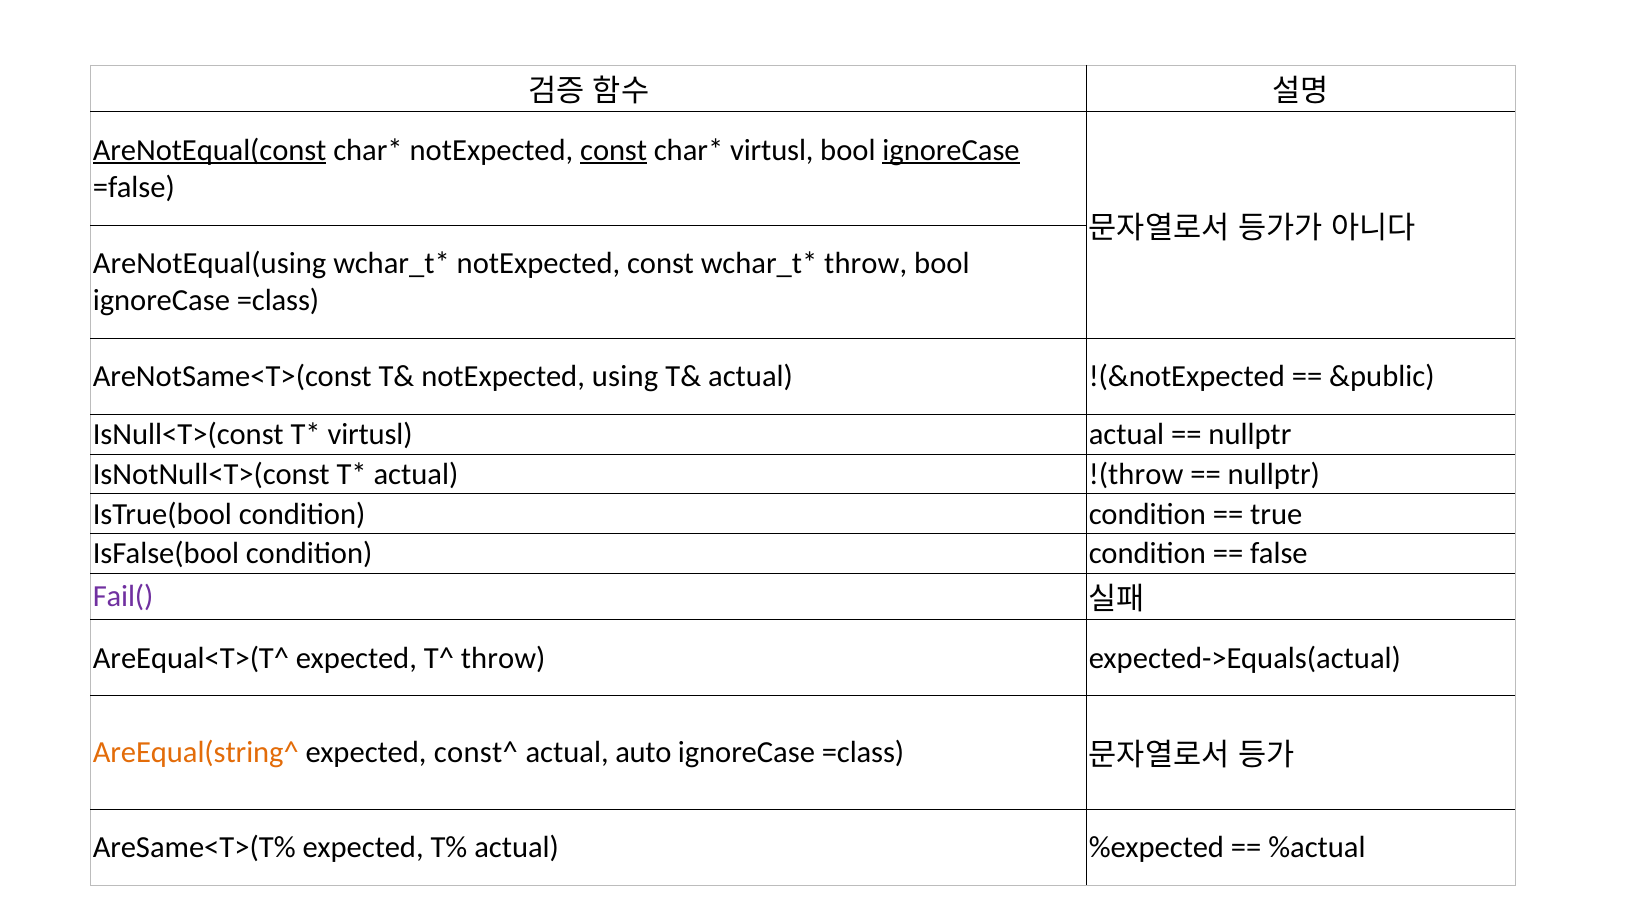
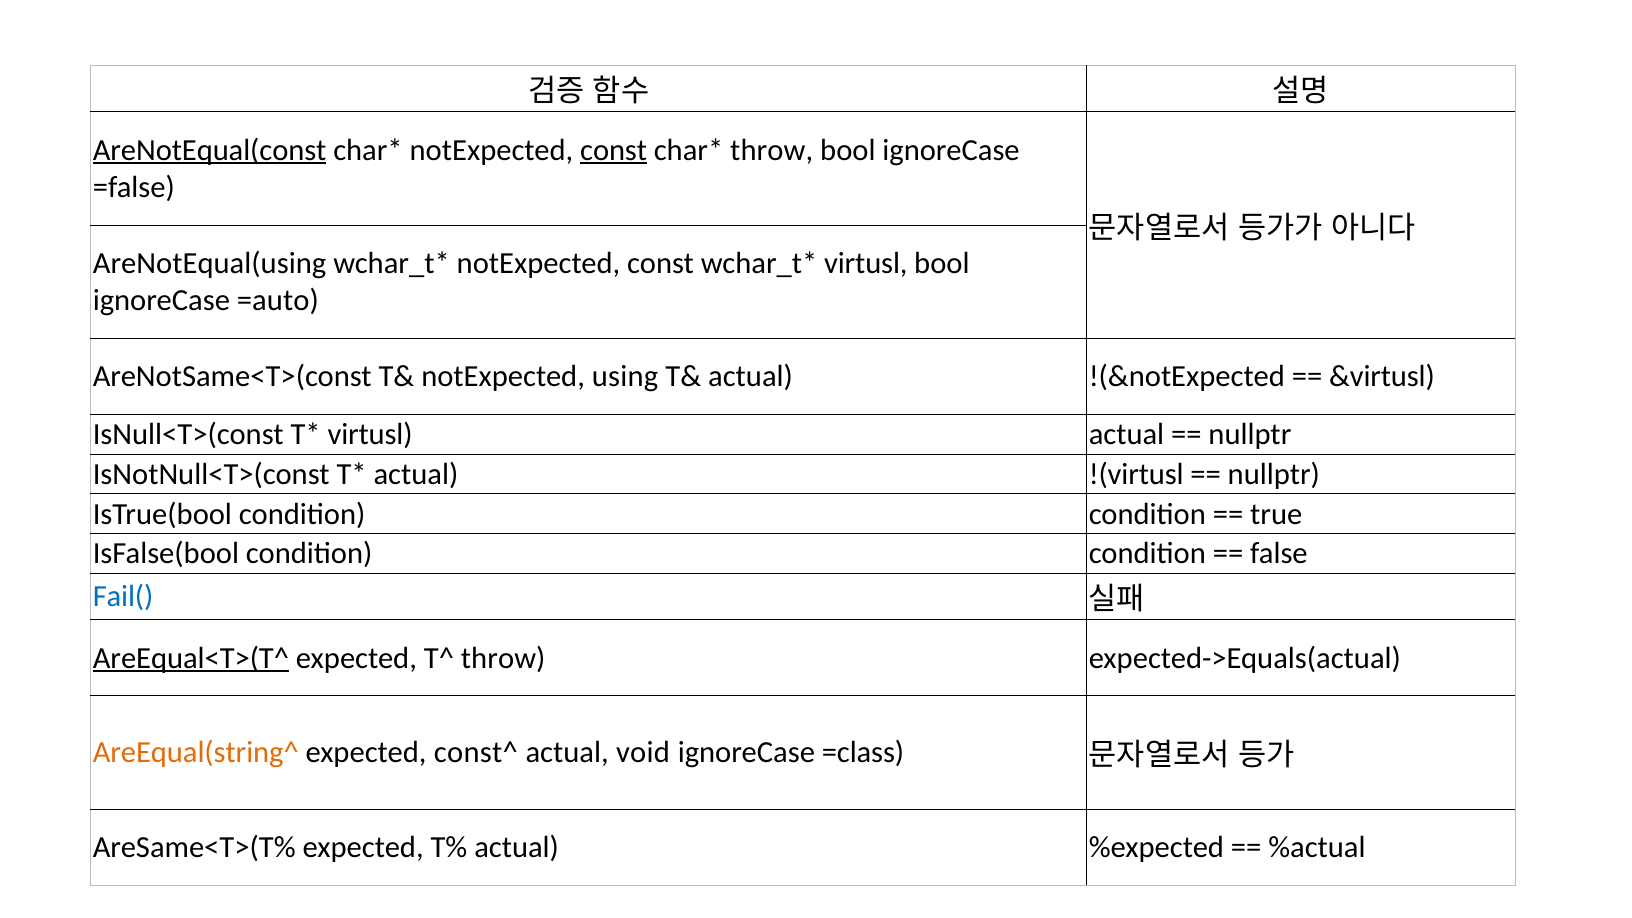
virtusl: virtusl -> throw (772, 150)
ignoreCase underline: present -> none (951, 150)
throw: throw -> virtusl (866, 263)
=class: =class -> =auto (278, 301)
&public: &public -> &virtusl (1382, 377)
!(throw: !(throw -> !(virtusl (1136, 474)
Fail( colour: purple -> blue (123, 597)
AreEqual<T>(T^ underline: none -> present (191, 658)
auto: auto -> void (643, 753)
